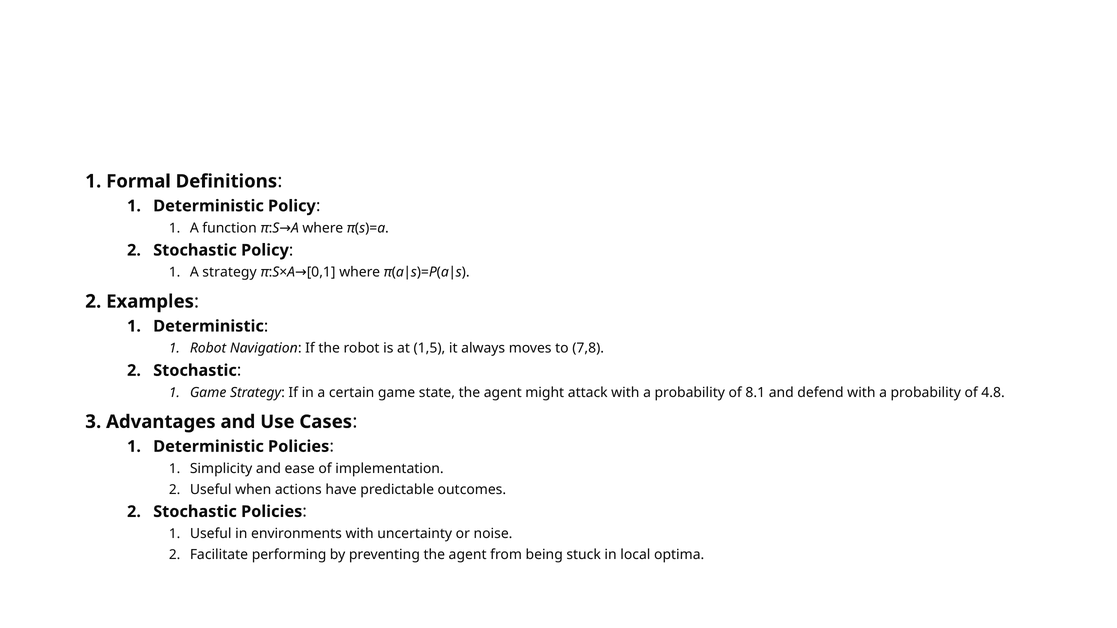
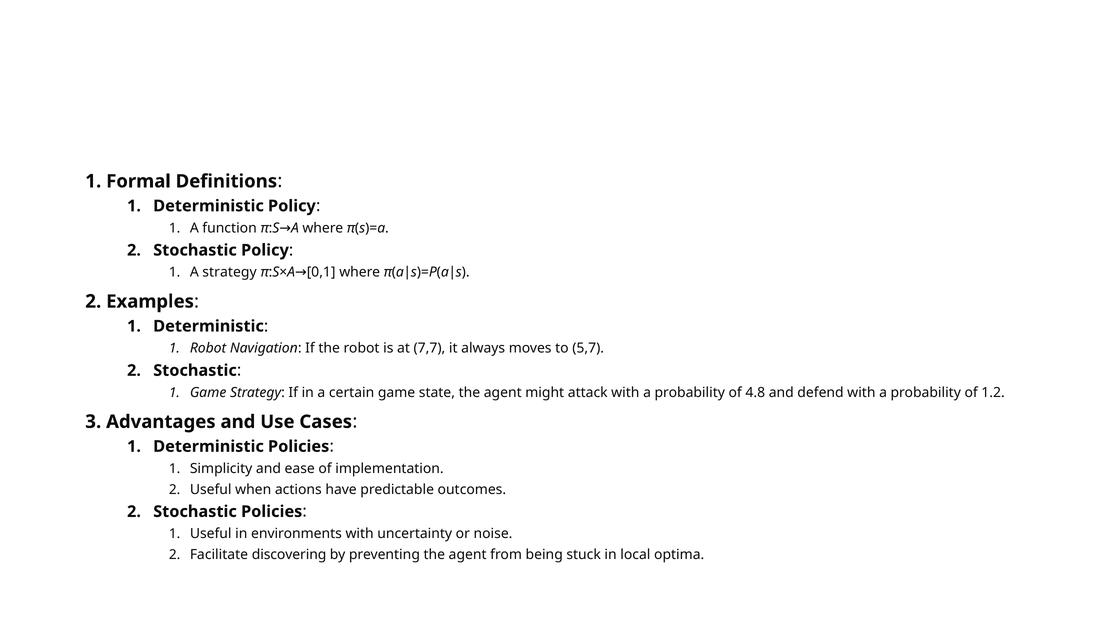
1,5: 1,5 -> 7,7 (429, 349)
7,8: 7,8 -> 5,7 (588, 349)
8.1: 8.1 -> 4.8 (755, 393)
4.8: 4.8 -> 1.2 (993, 393)
performing: performing -> discovering (289, 555)
